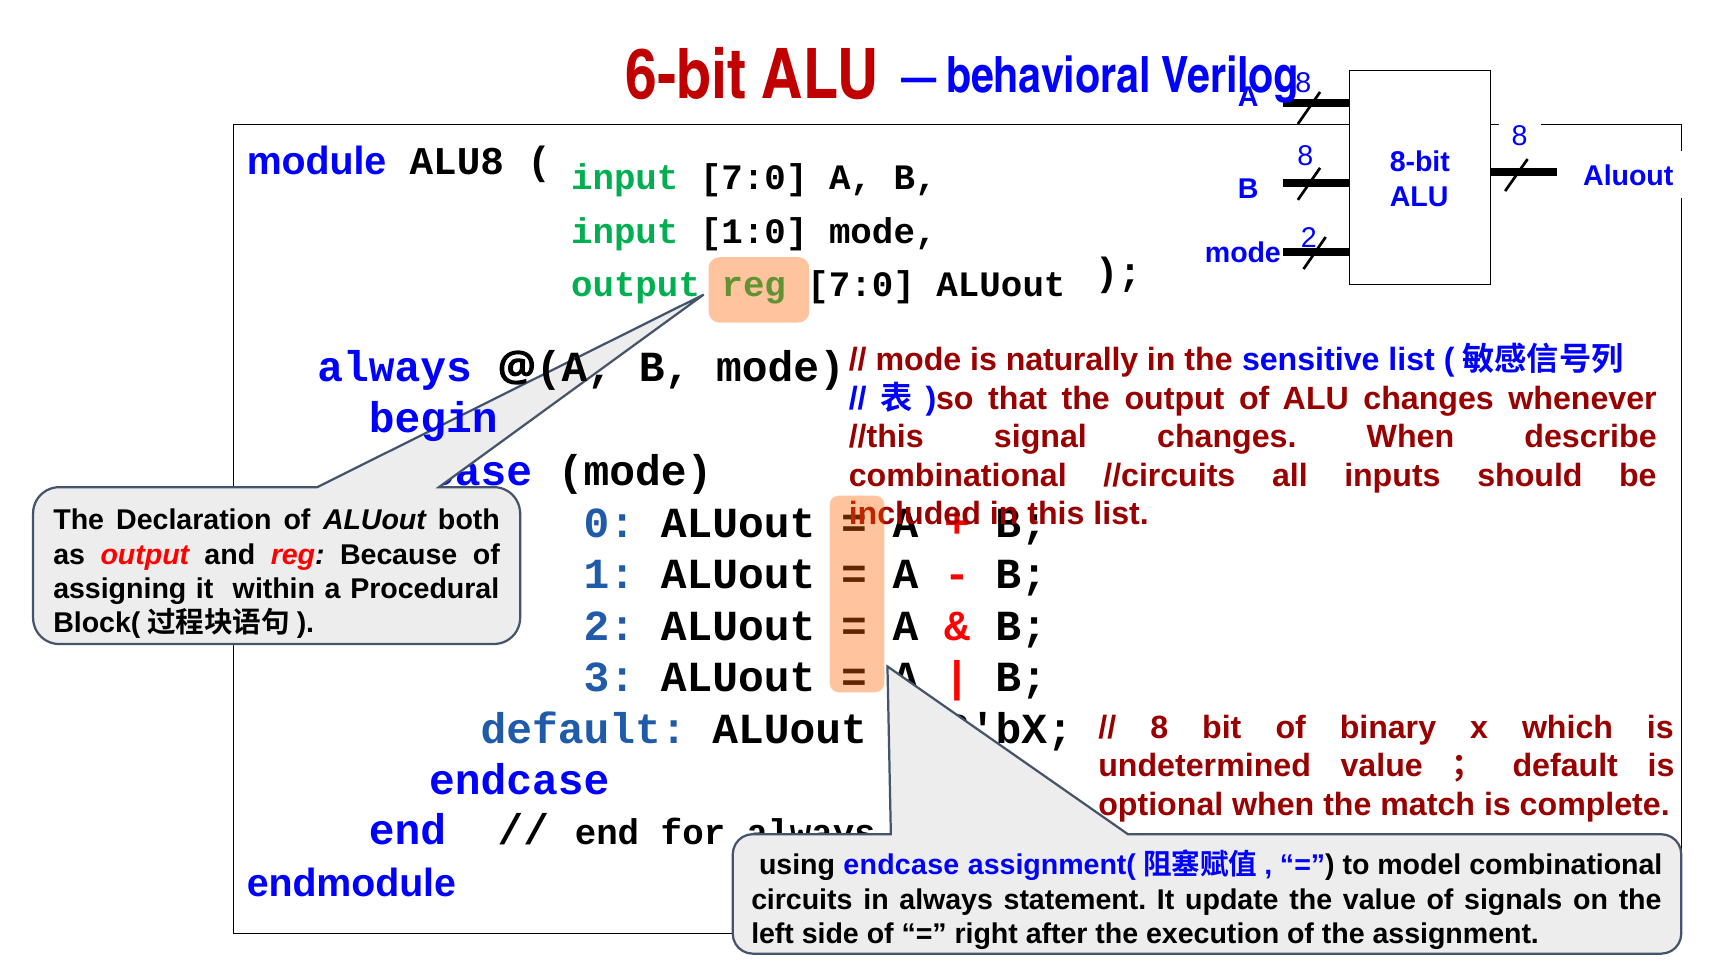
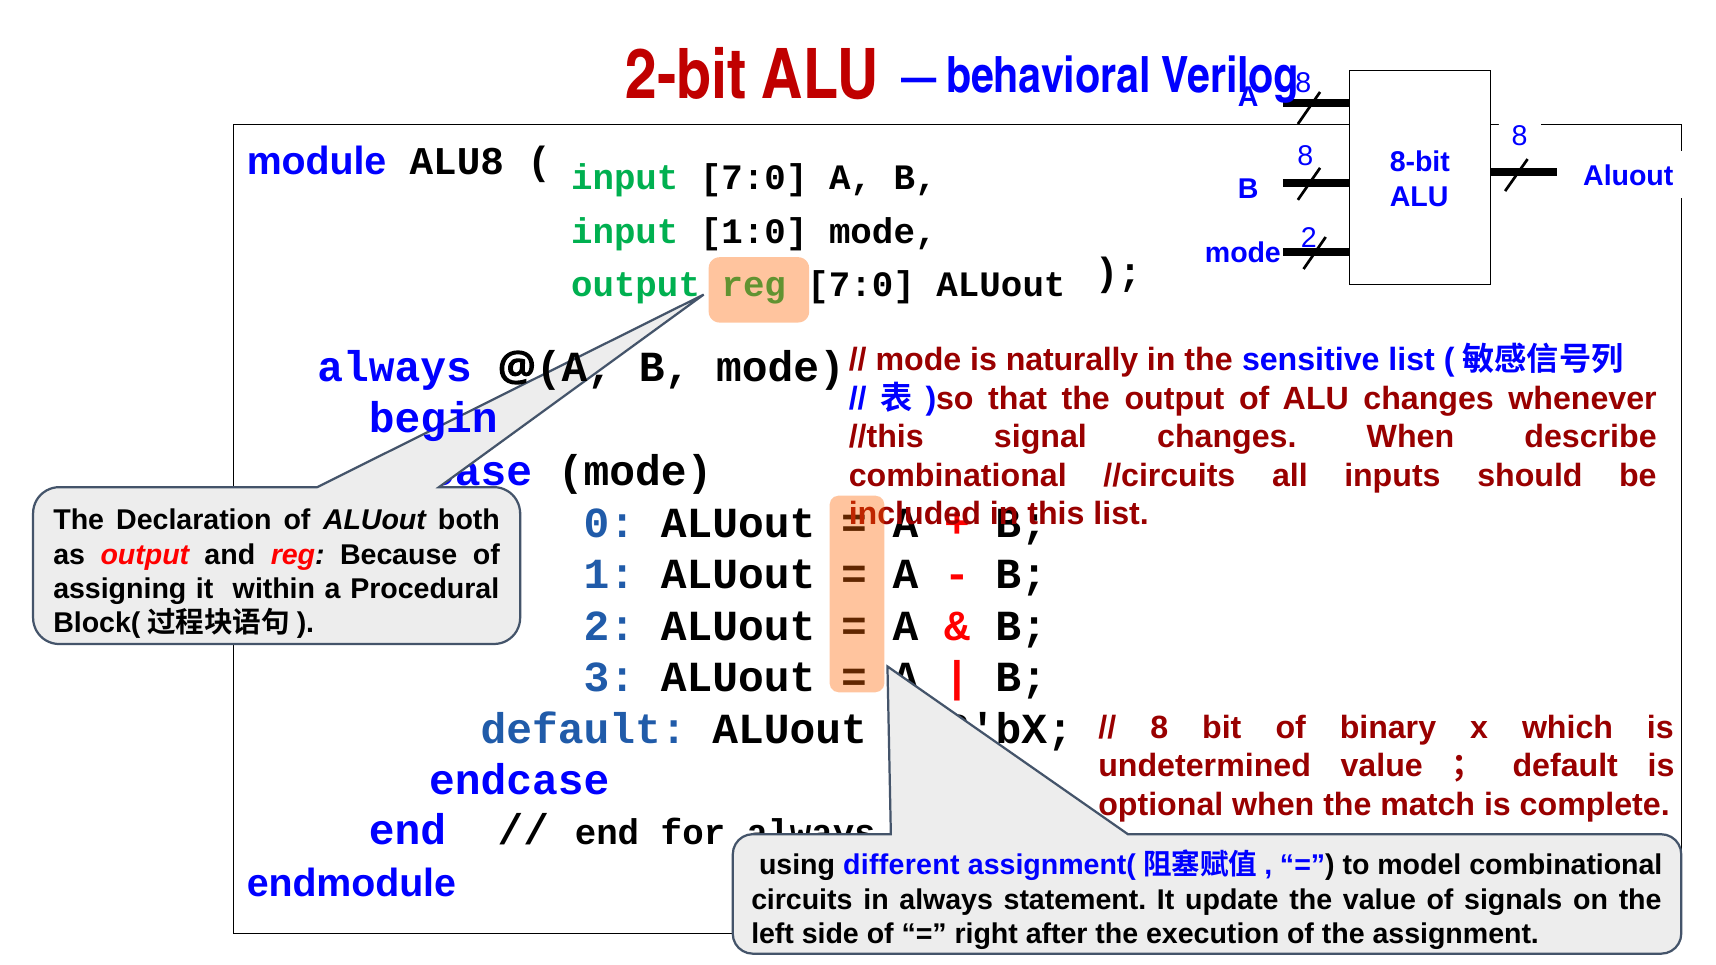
6-bit: 6-bit -> 2-bit (686, 75)
using endcase: endcase -> different (901, 866)
